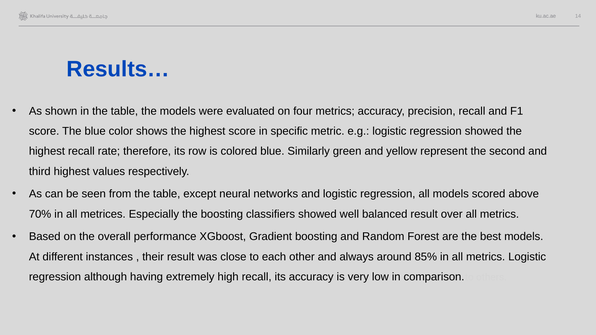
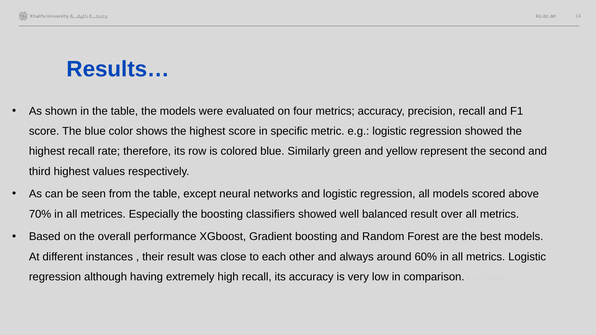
85%: 85% -> 60% (426, 257)
